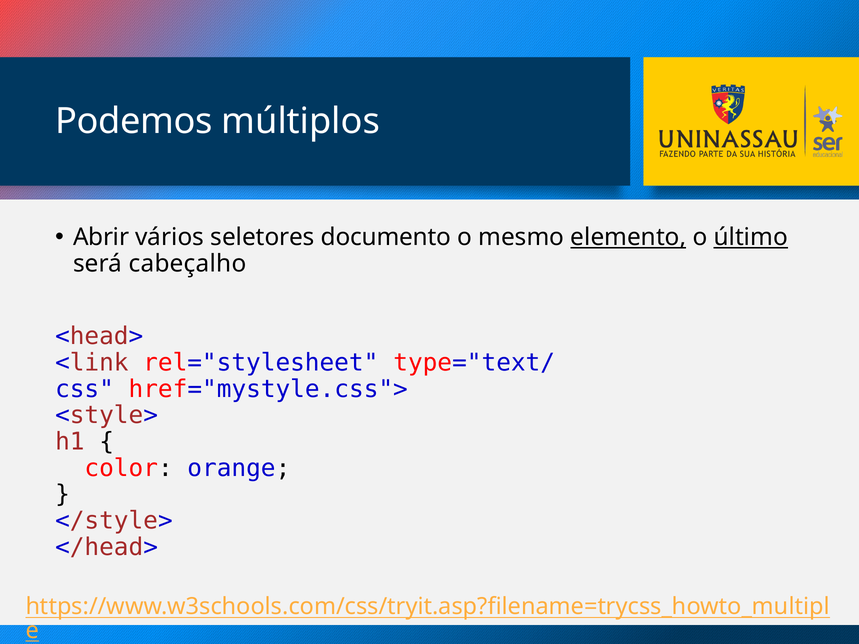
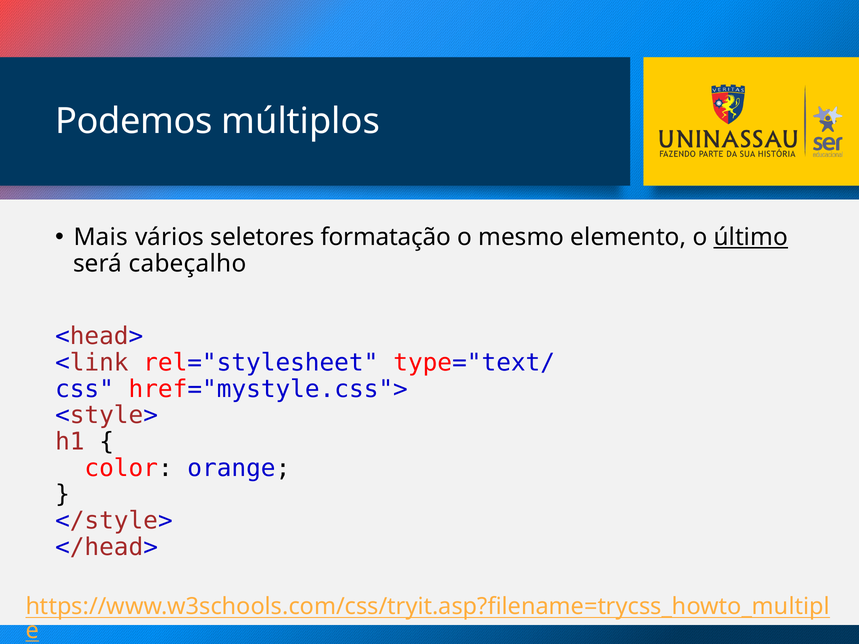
Abrir: Abrir -> Mais (101, 237)
documento: documento -> formatação (386, 237)
elemento underline: present -> none (628, 237)
